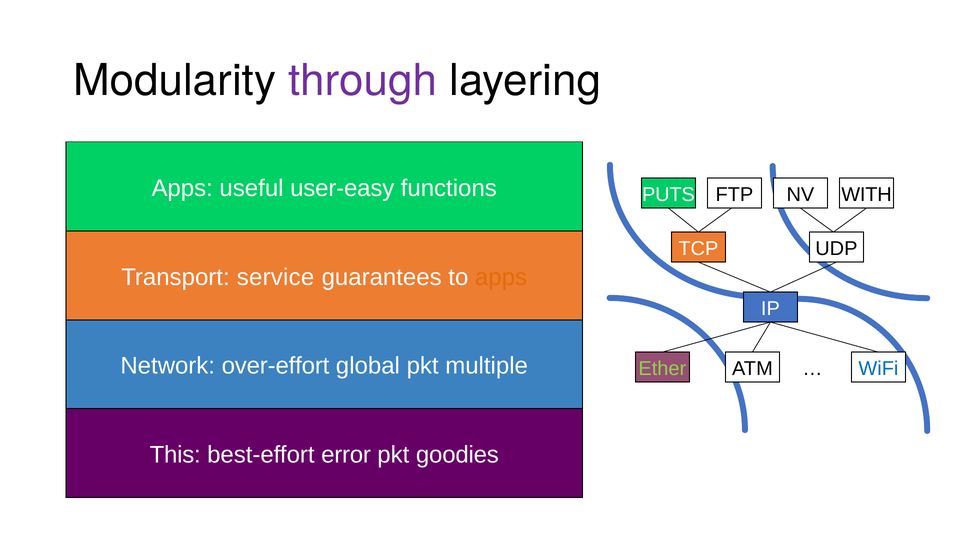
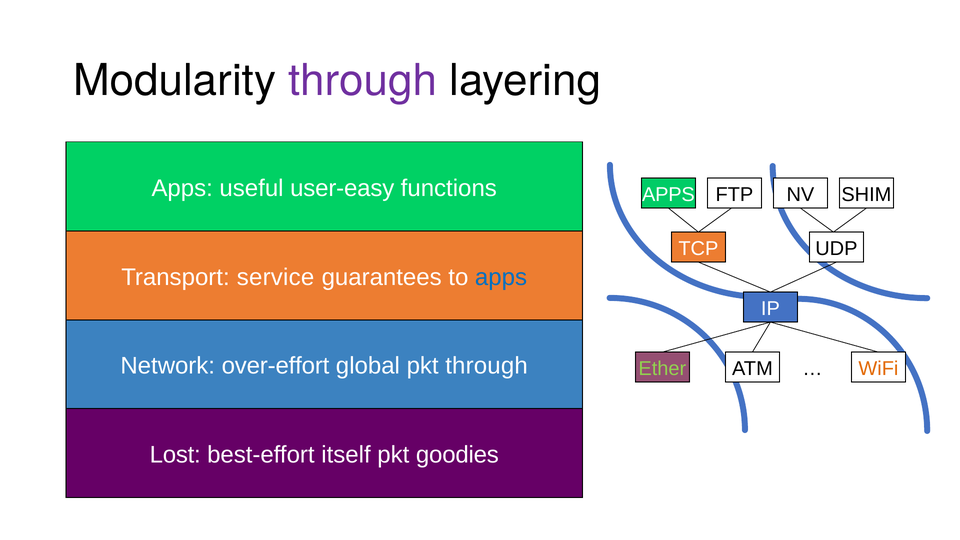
PUTS: PUTS -> APPS (668, 194)
WITH: WITH -> SHIM (866, 194)
apps colour: orange -> blue (501, 277)
pkt multiple: multiple -> through (487, 366)
WiFi colour: blue -> orange (878, 368)
This: This -> Lost (175, 455)
error: error -> itself (346, 455)
